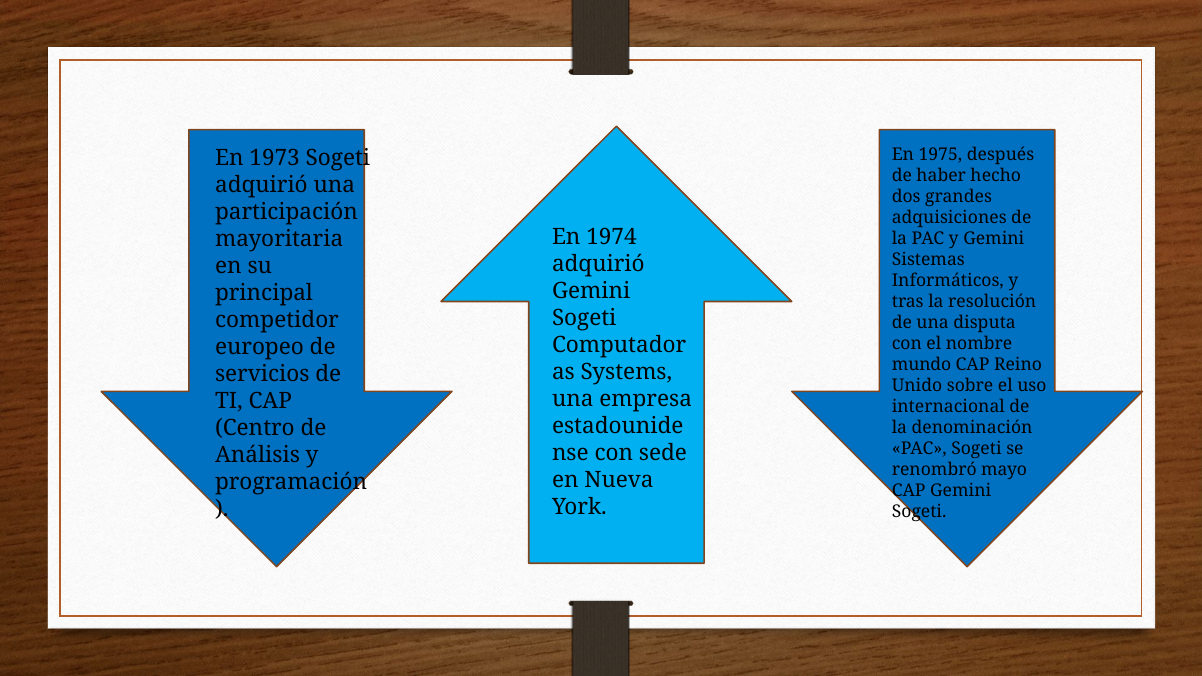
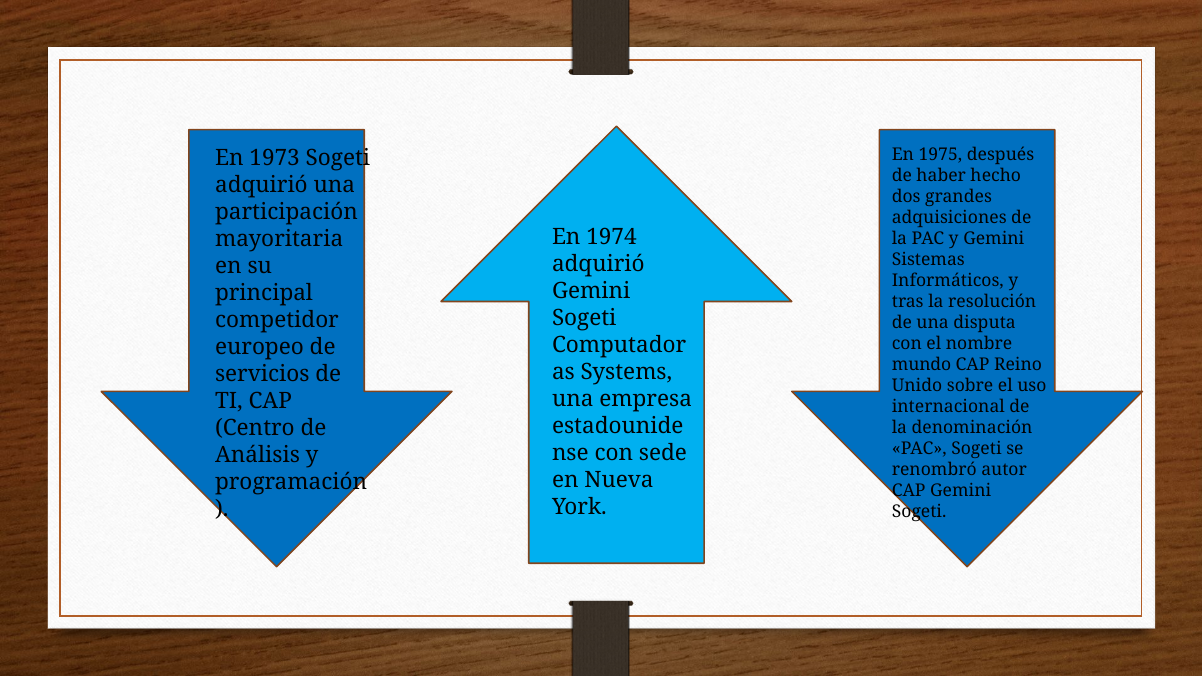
mayo: mayo -> autor (1004, 470)
